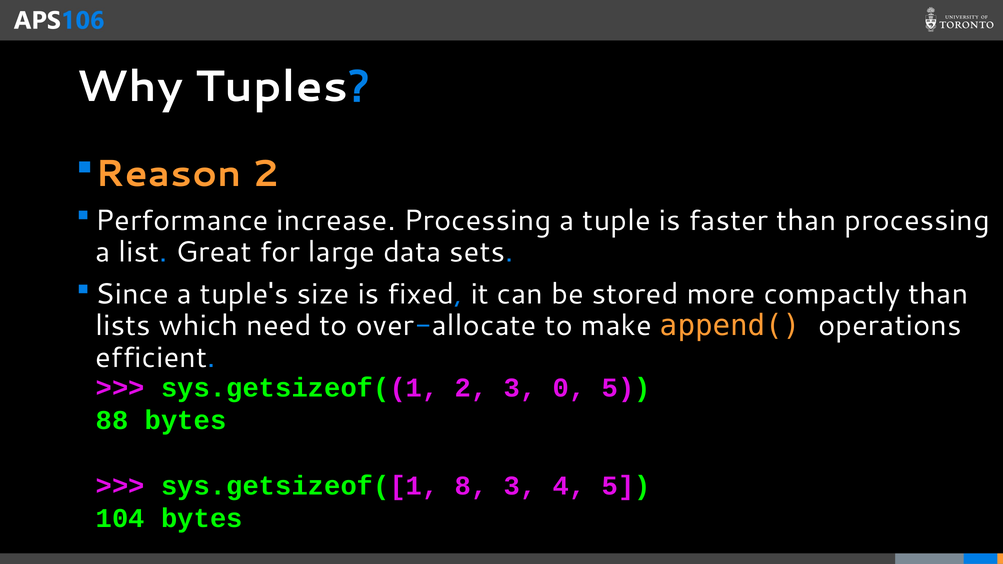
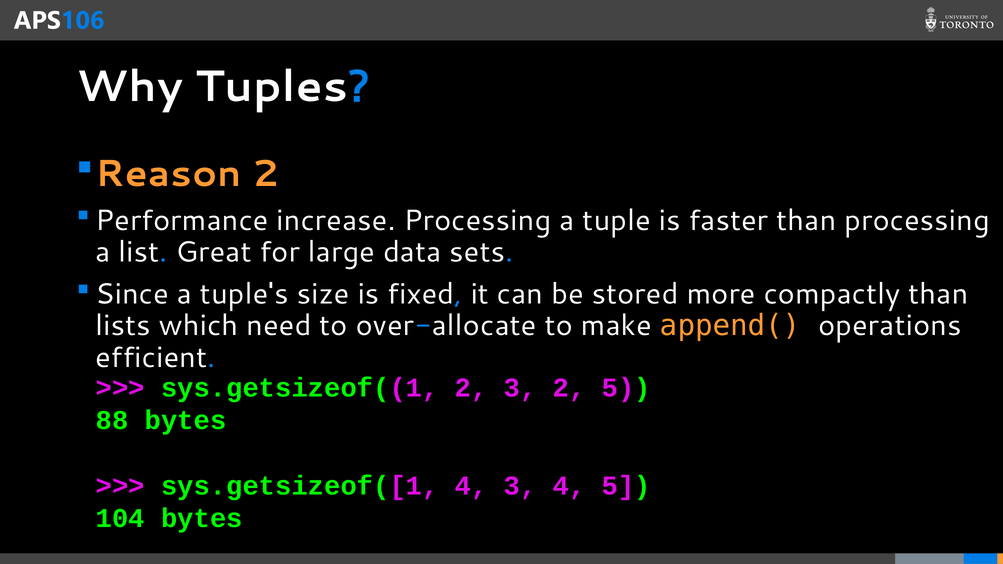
3 0: 0 -> 2 (569, 388)
sys.getsizeof([1 8: 8 -> 4 (471, 486)
